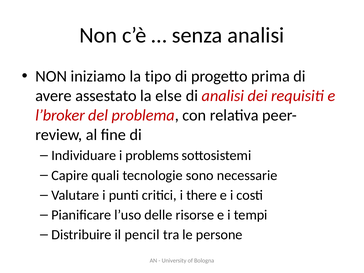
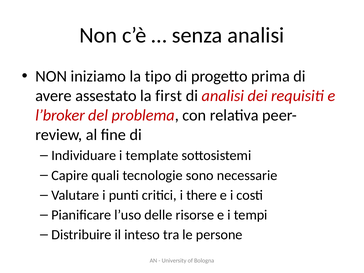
else: else -> first (169, 96)
problems: problems -> template (152, 156)
pencil: pencil -> inteso (142, 235)
